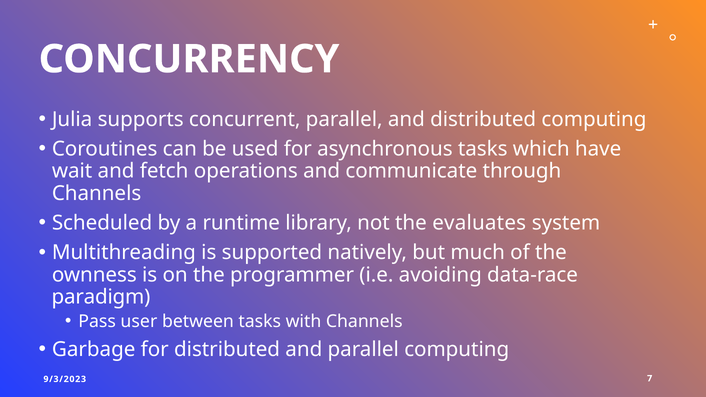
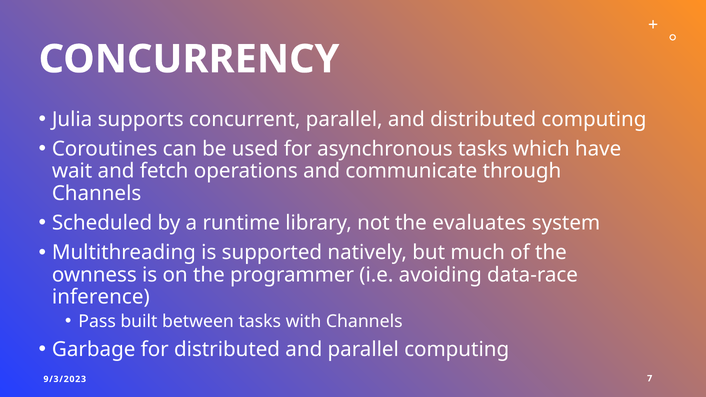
paradigm: paradigm -> inference (101, 297)
user: user -> built (139, 321)
